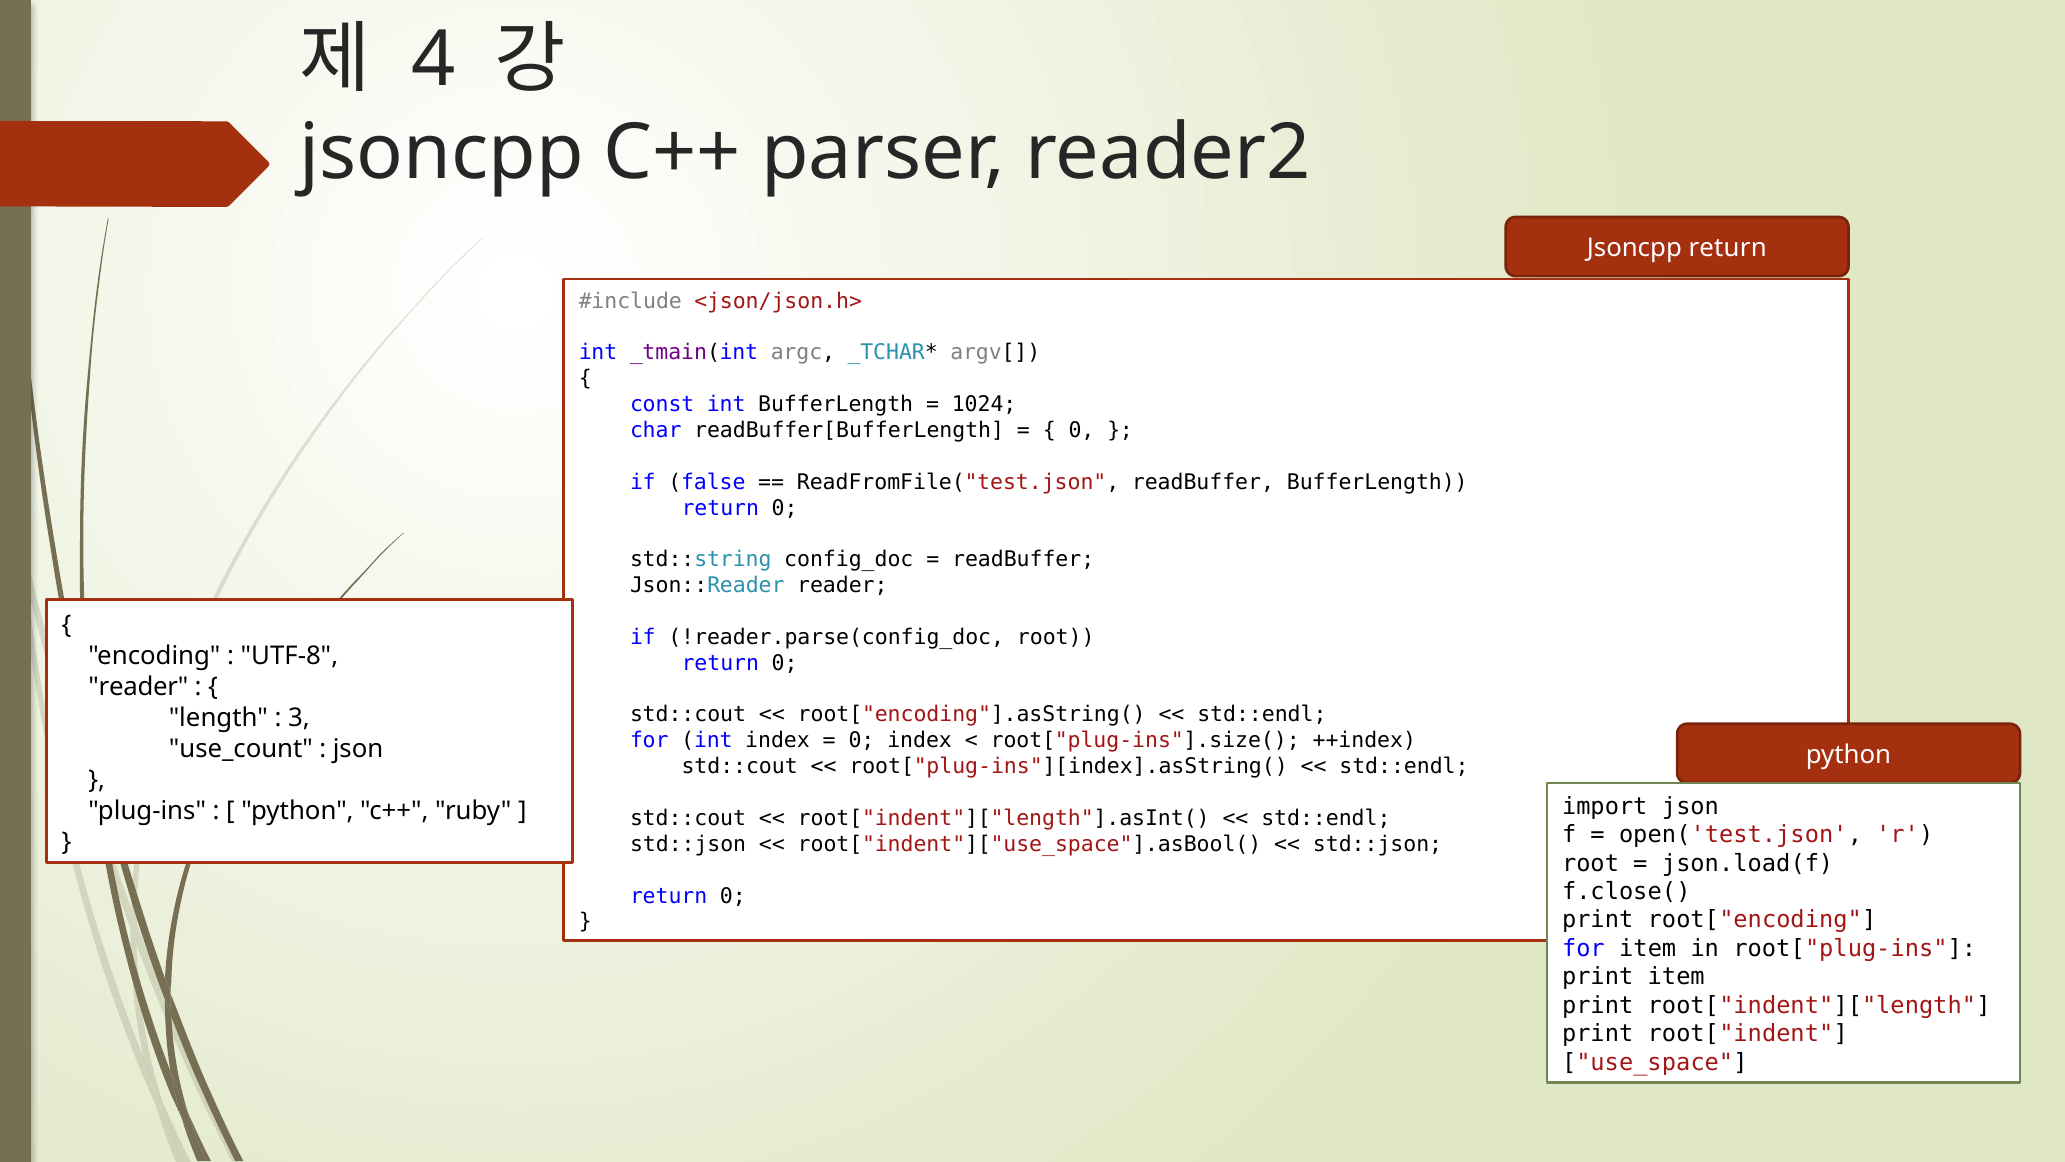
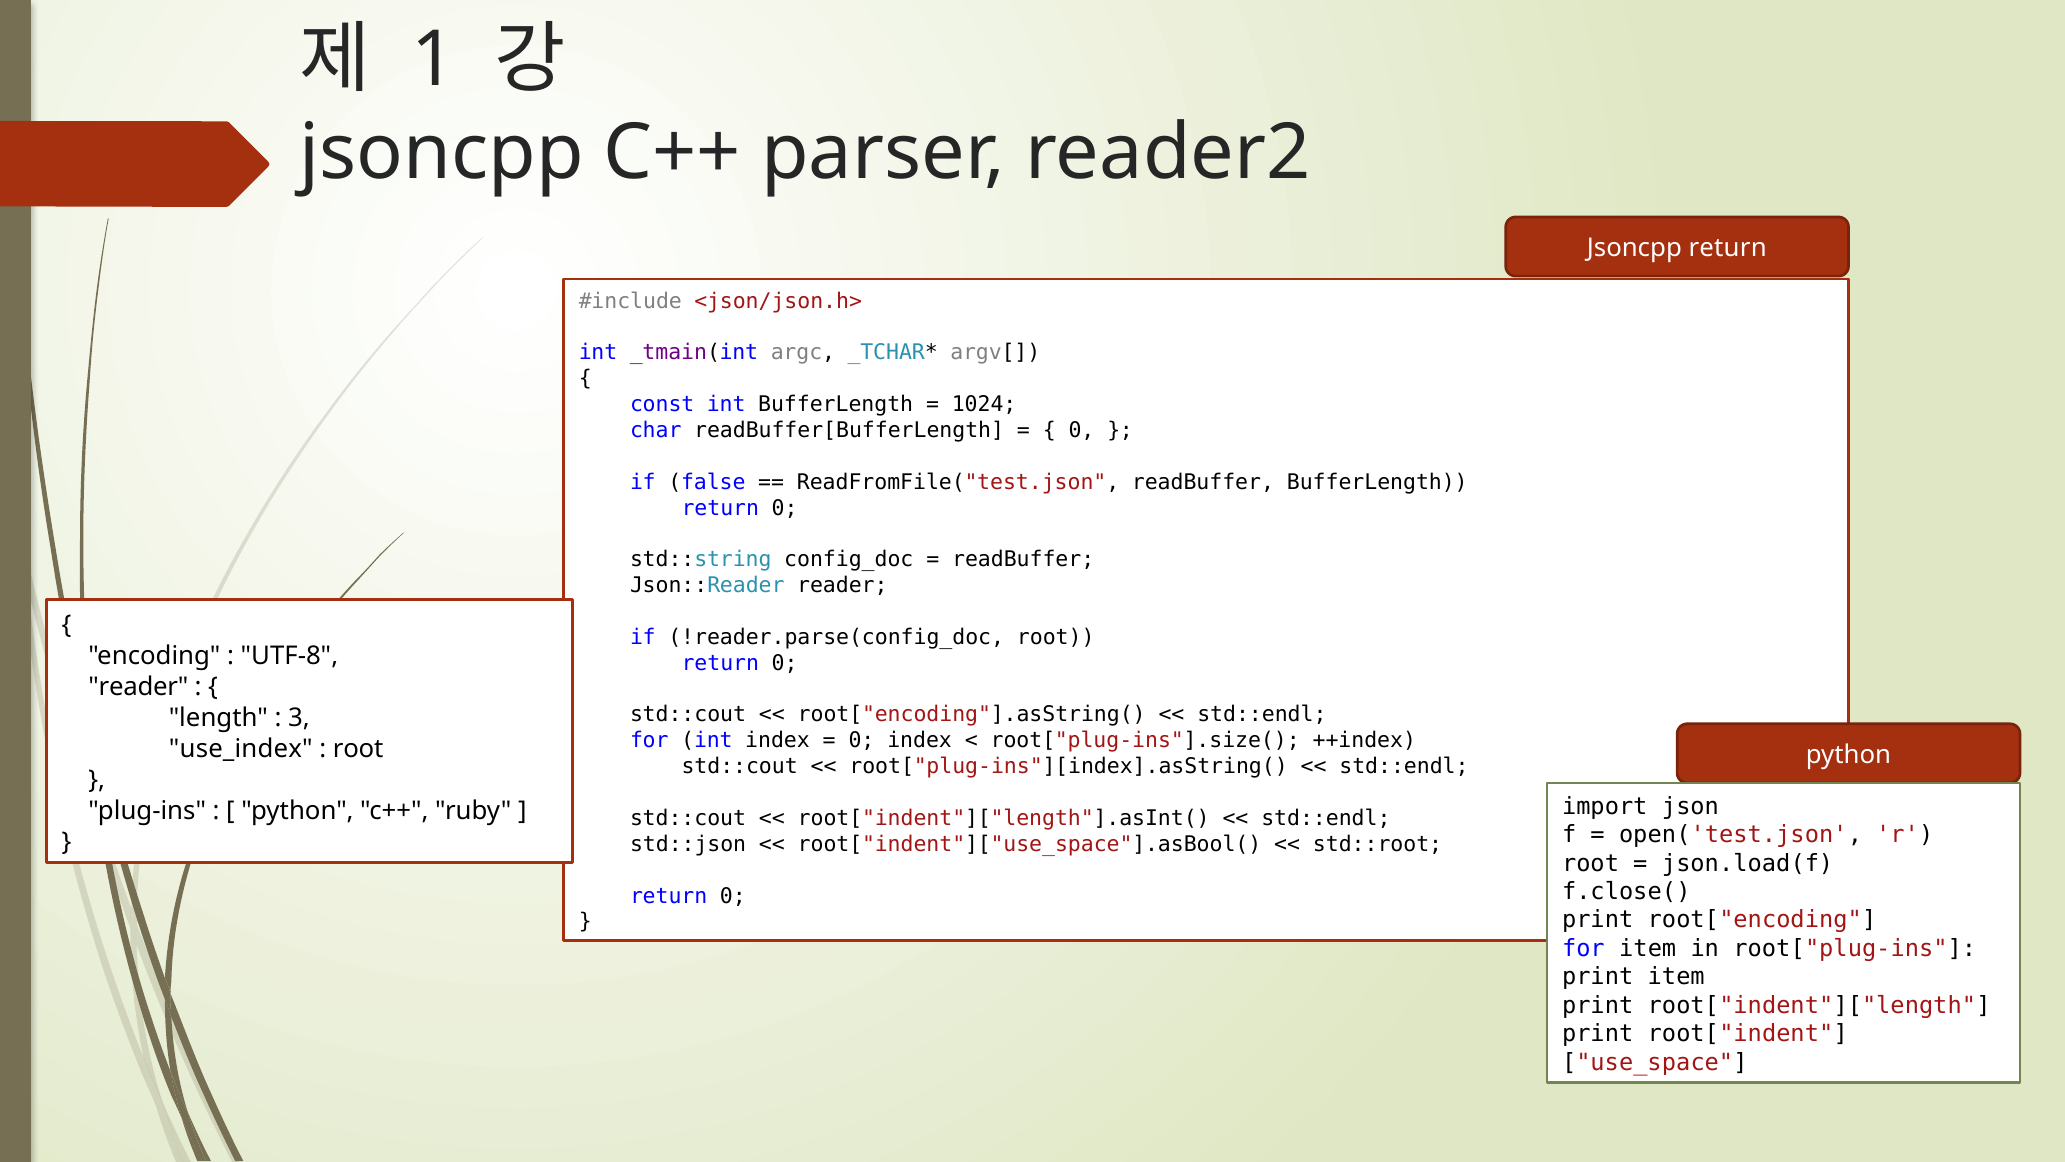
4: 4 -> 1 (433, 60)
use_count: use_count -> use_index (241, 748)
json: json -> root (358, 748)
std::json: std::json -> std::root (1378, 844)
